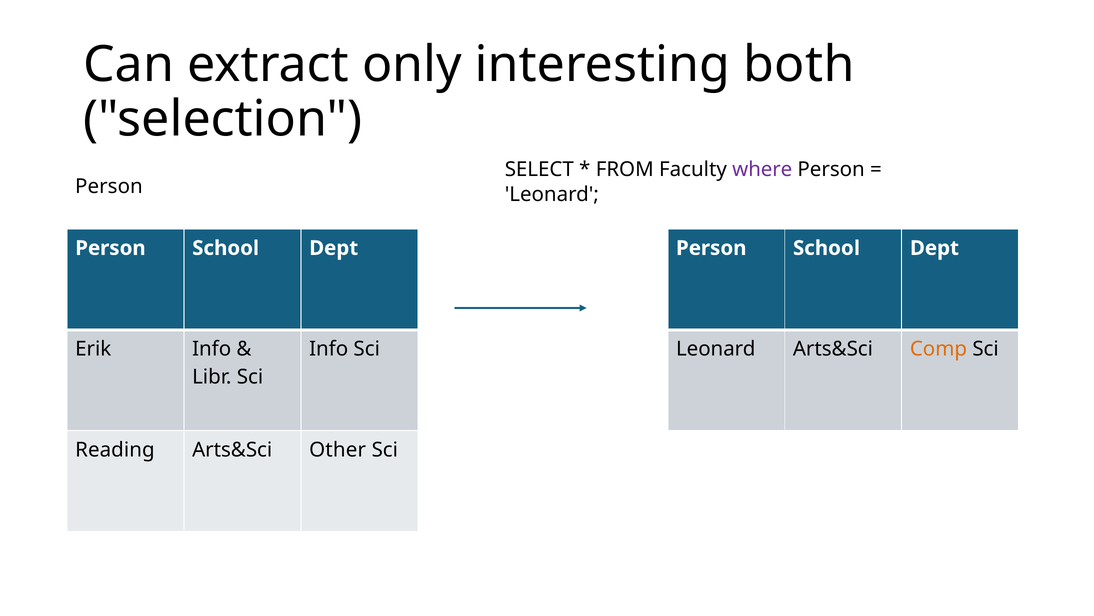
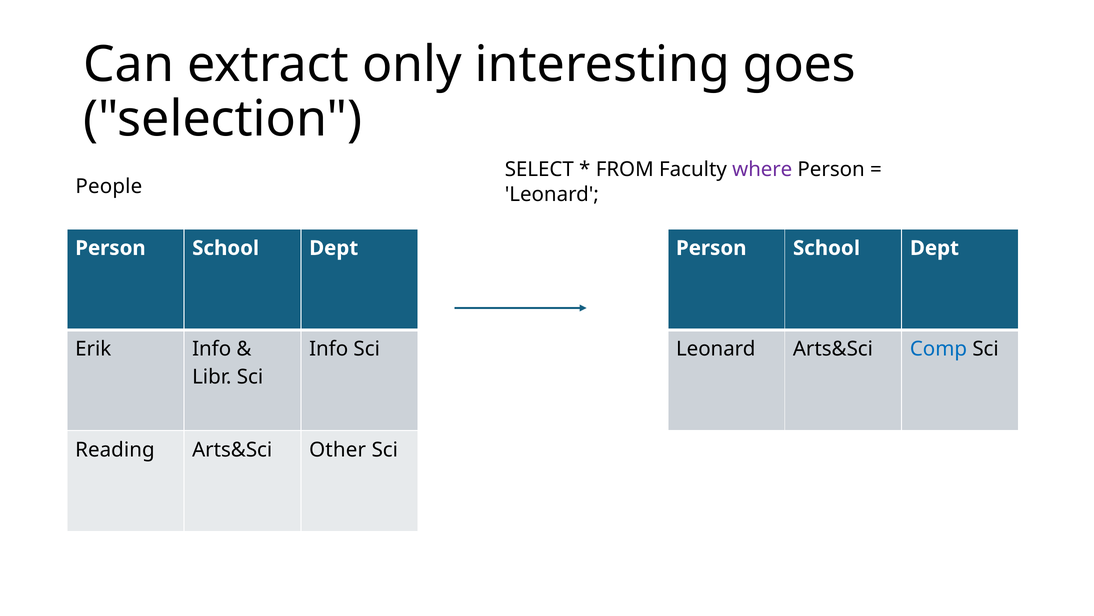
both: both -> goes (799, 65)
Person: Person -> People (109, 186)
Comp colour: orange -> blue (938, 349)
